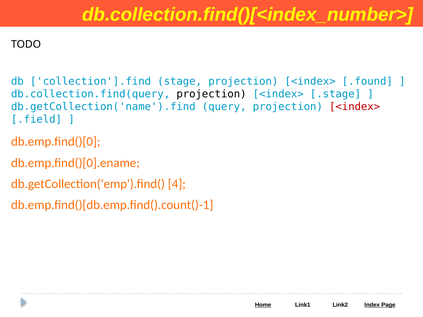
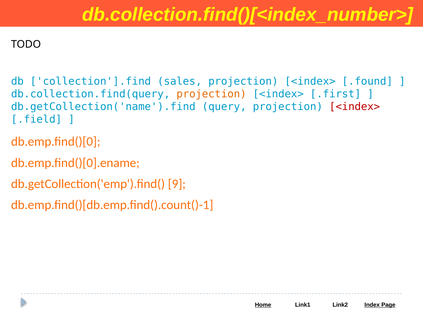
stage: stage -> sales (180, 81)
projection colour: black -> orange (211, 94)
.stage: .stage -> .first (336, 94)
4: 4 -> 9 (177, 184)
